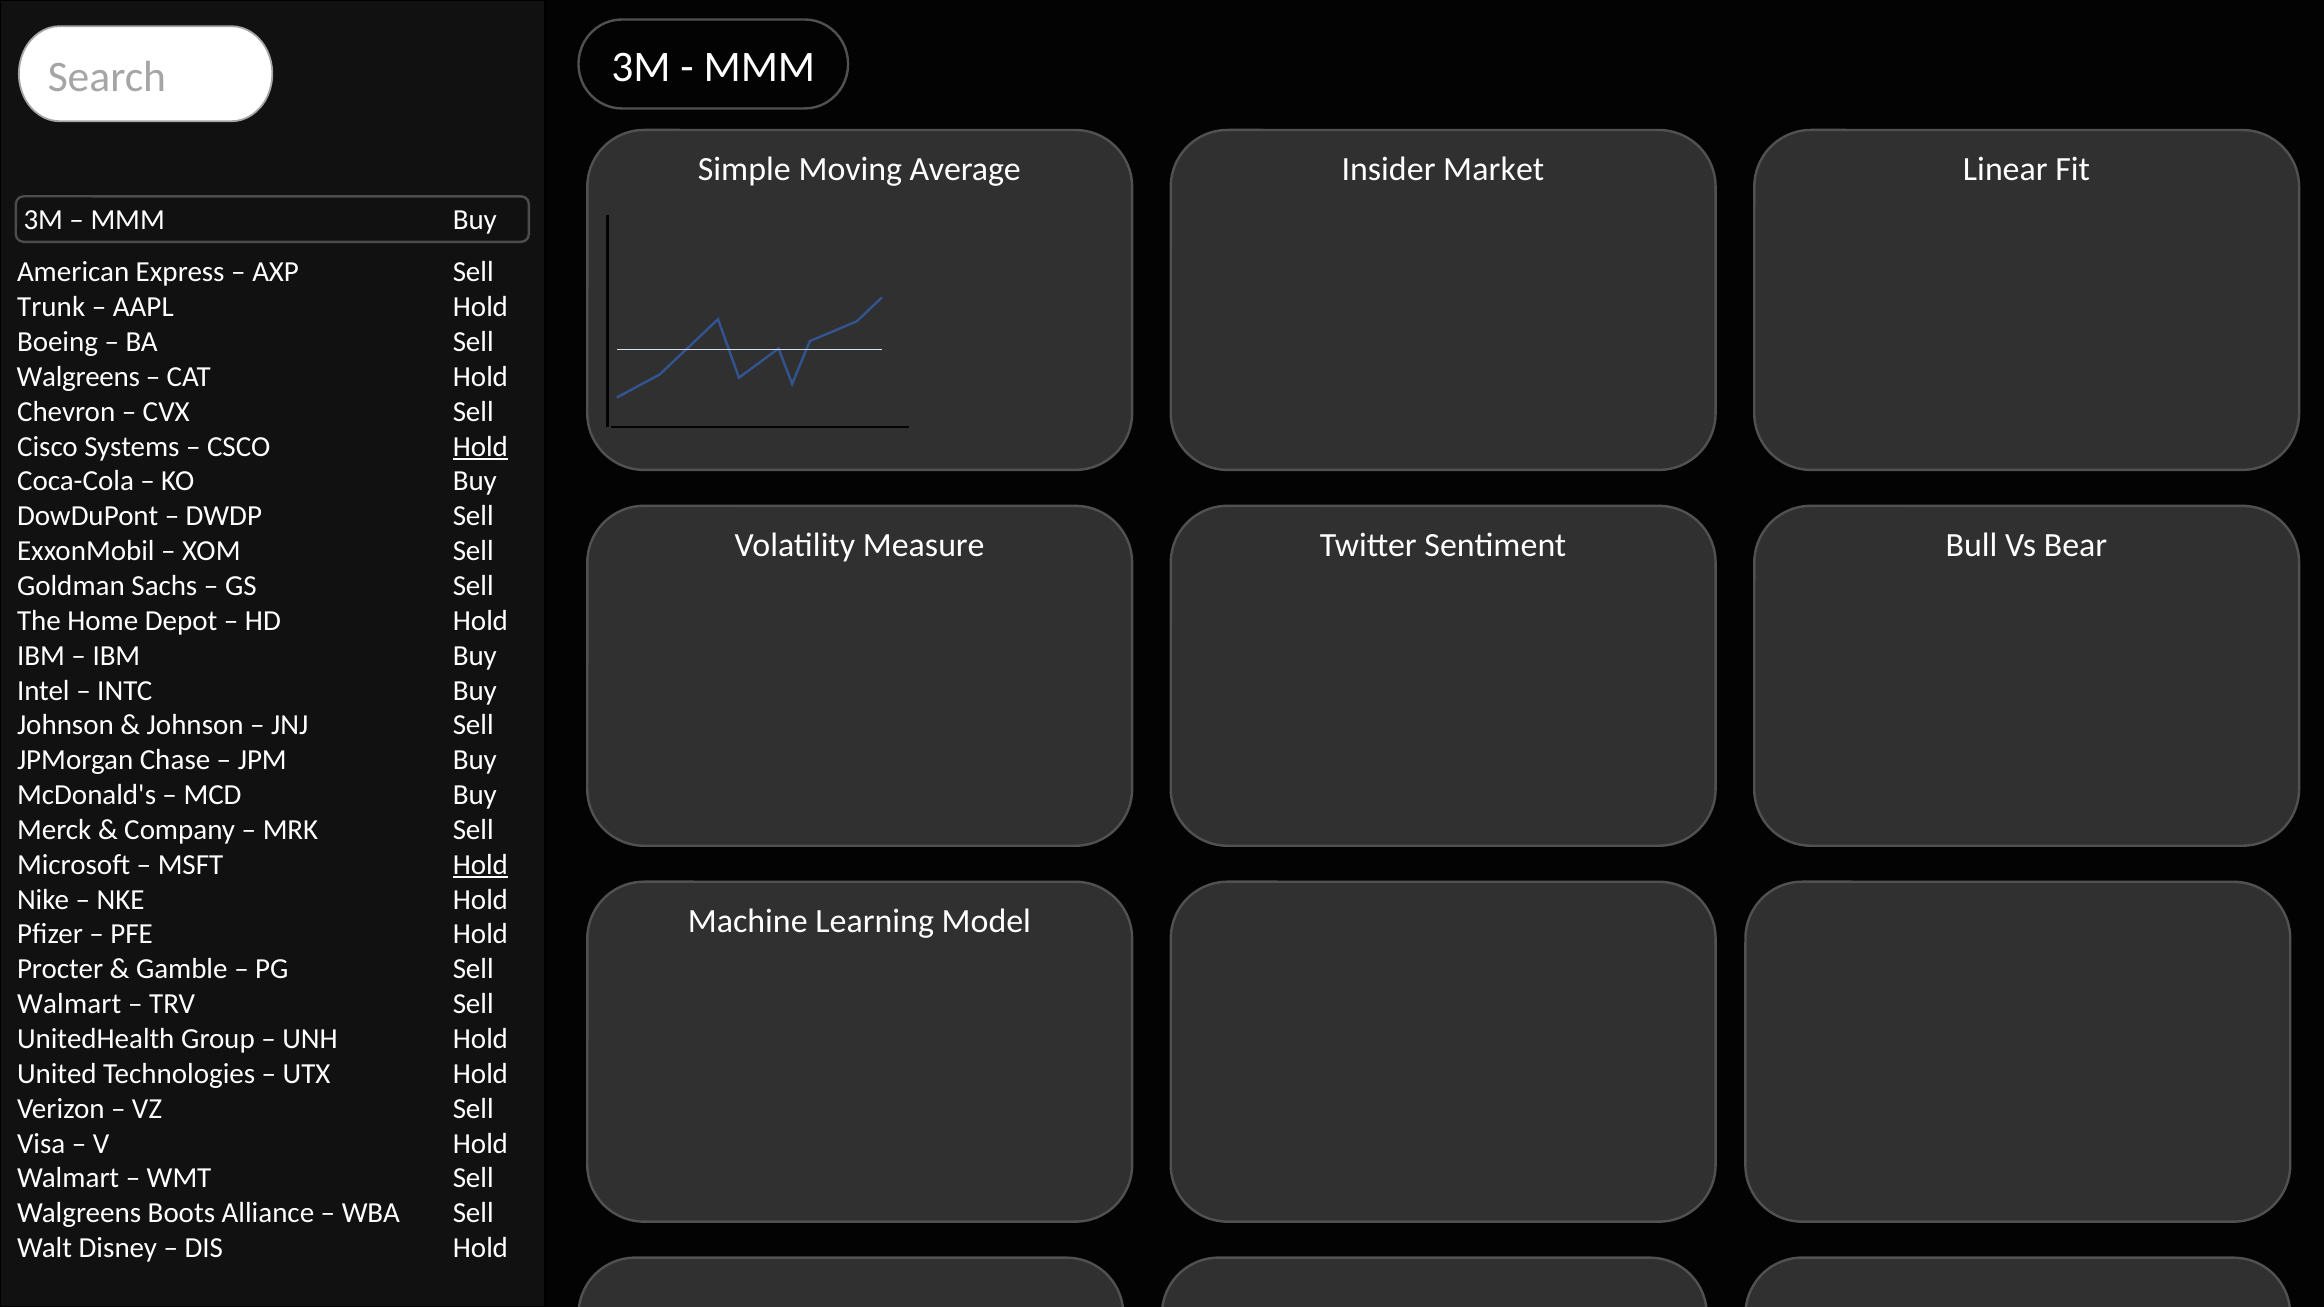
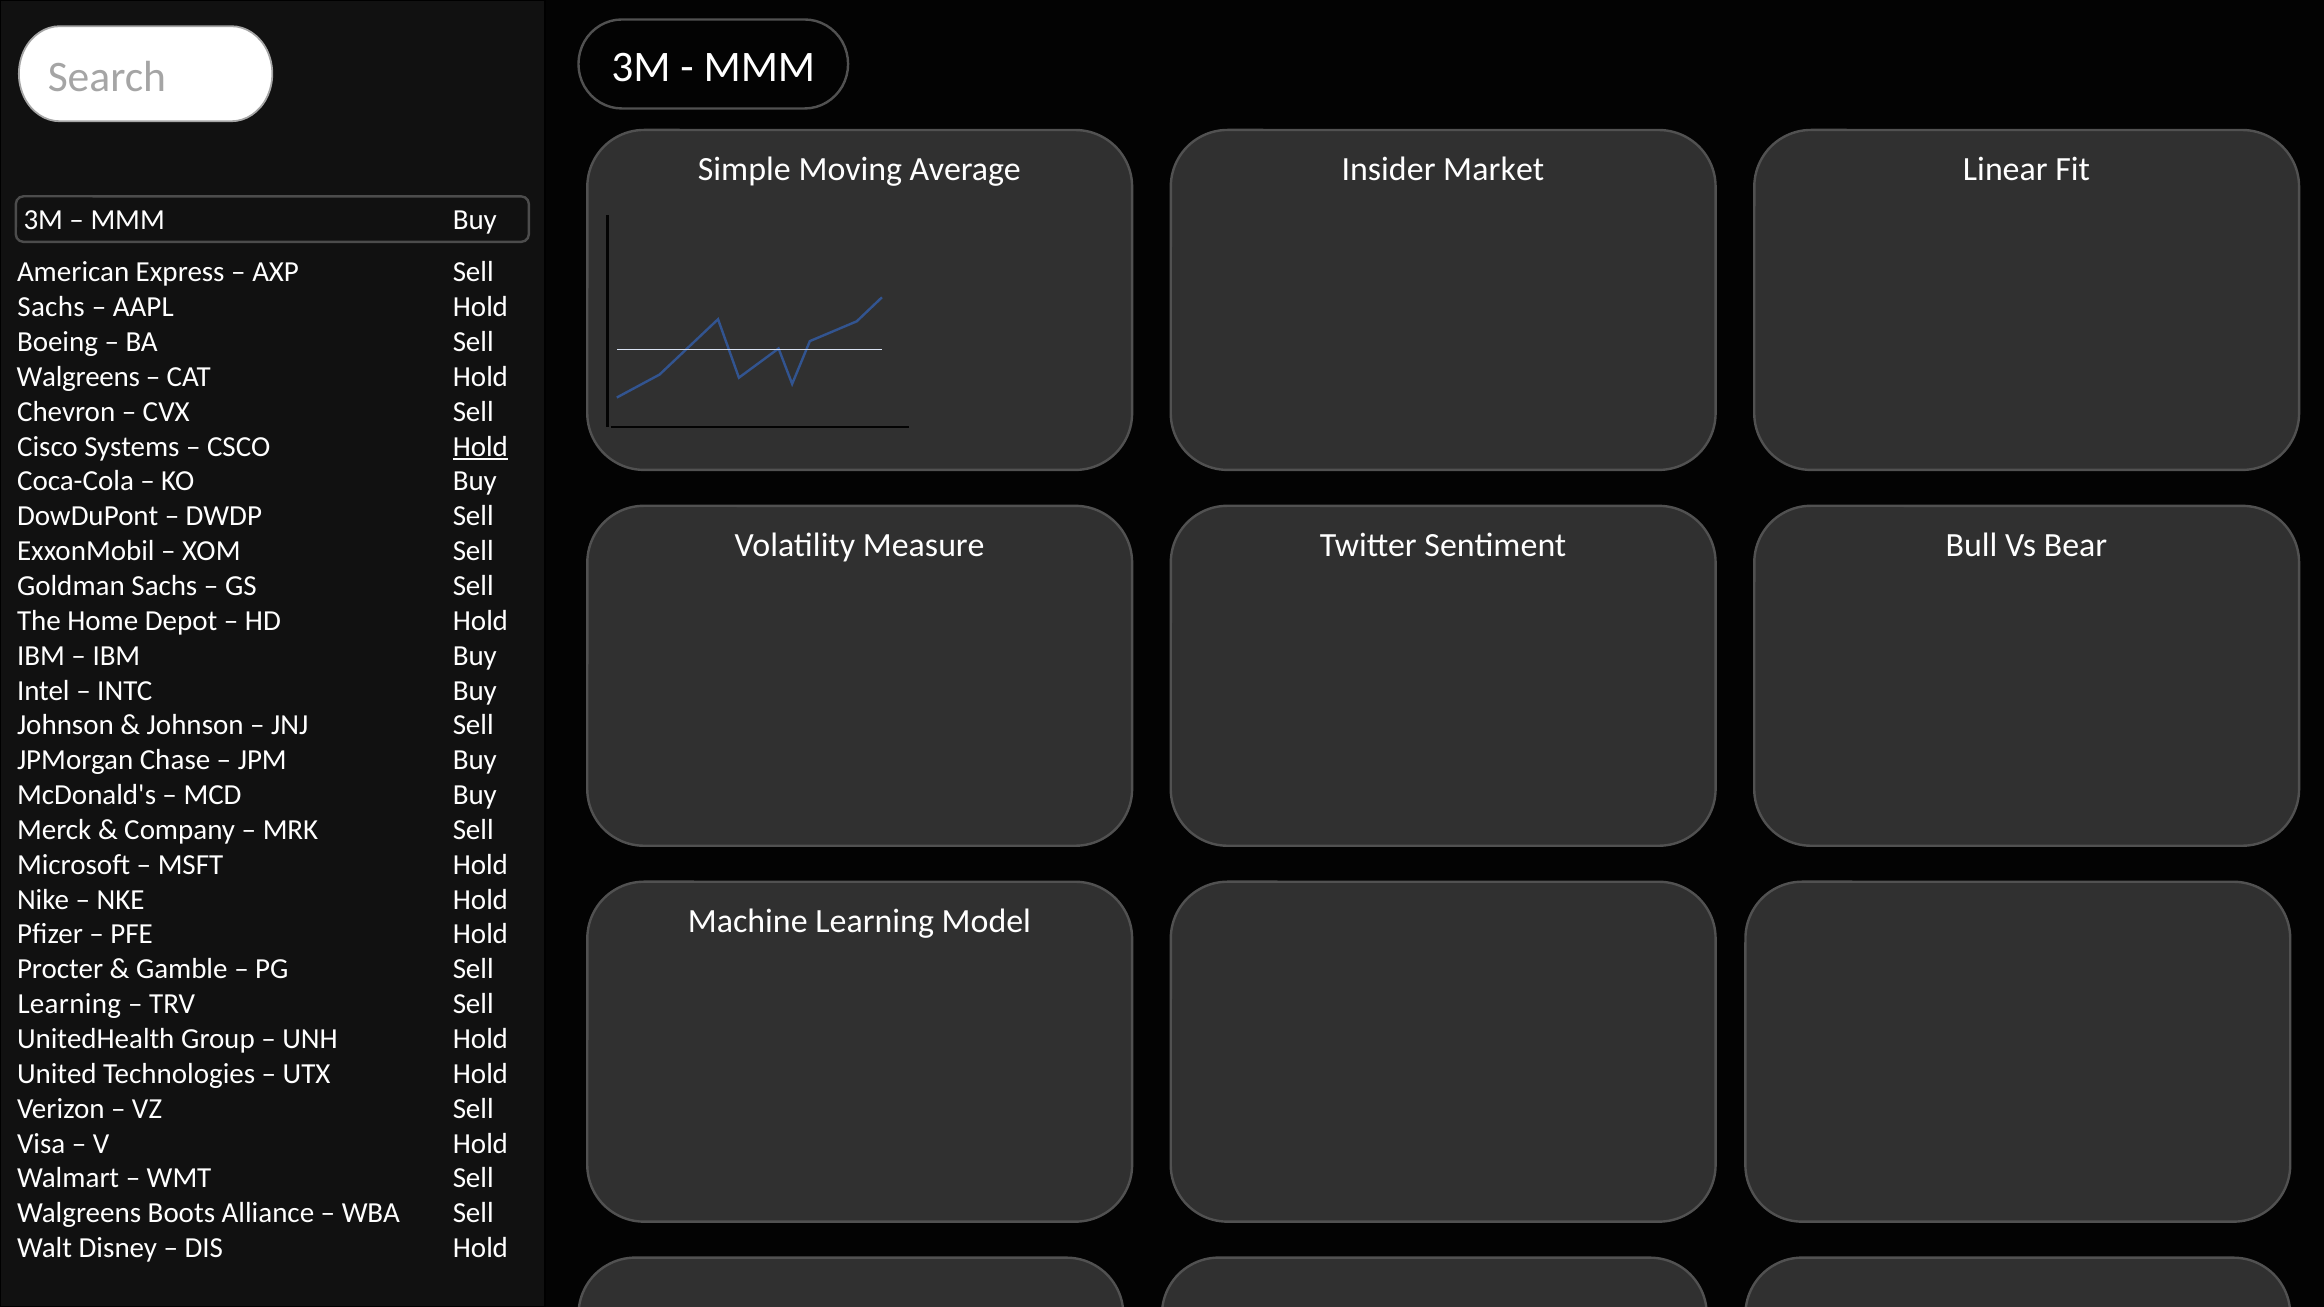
Trunk: Trunk -> Sachs (51, 307)
Hold underline: present -> none (480, 865)
Walmart: Walmart -> Learning (69, 1004)
